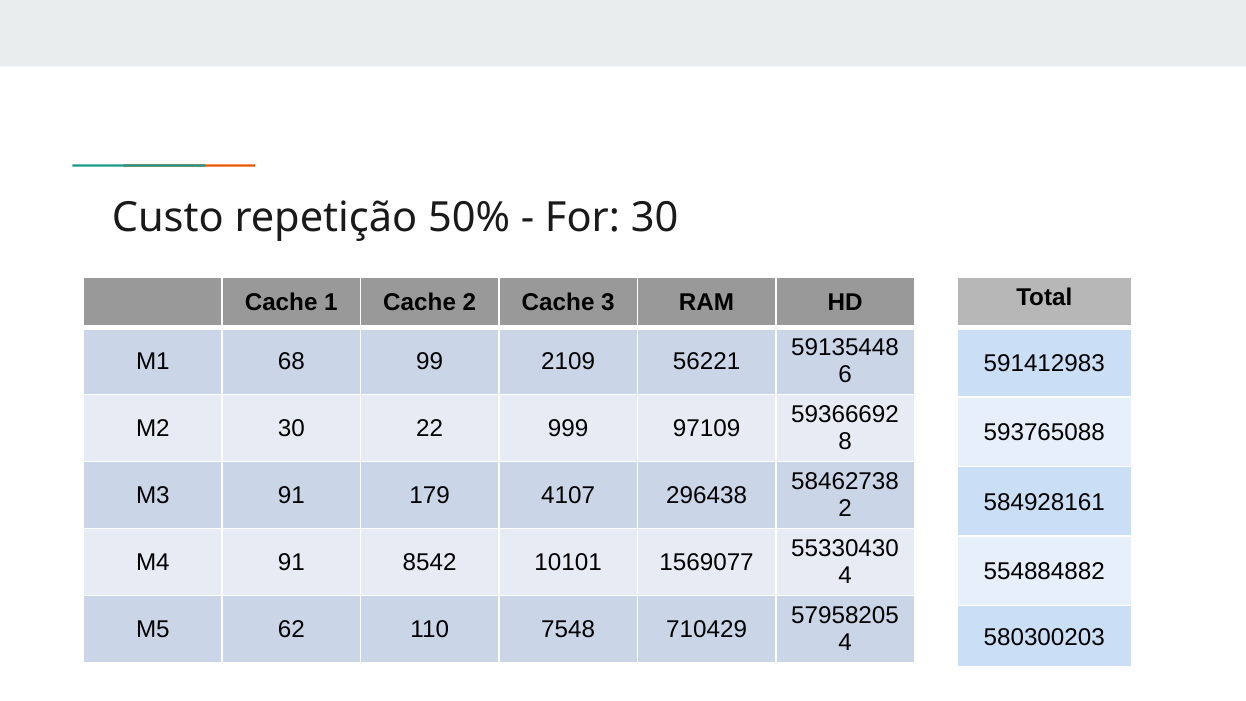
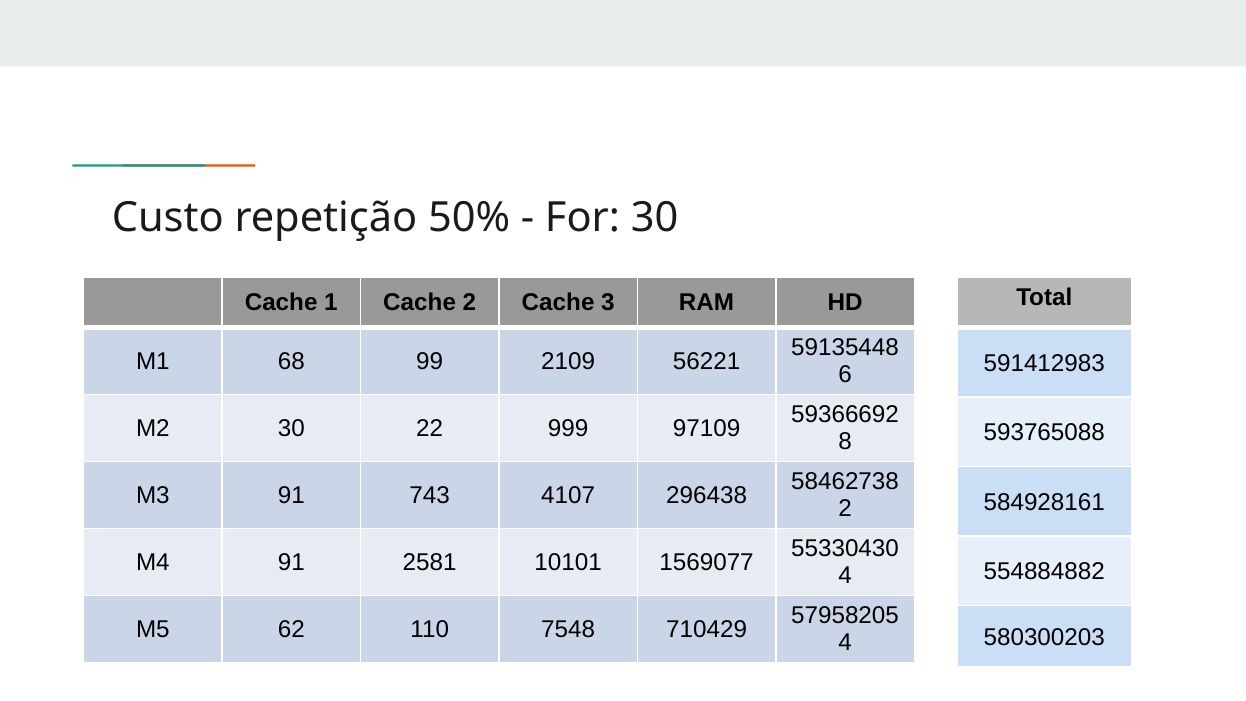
179: 179 -> 743 (430, 495)
8542: 8542 -> 2581 (430, 562)
